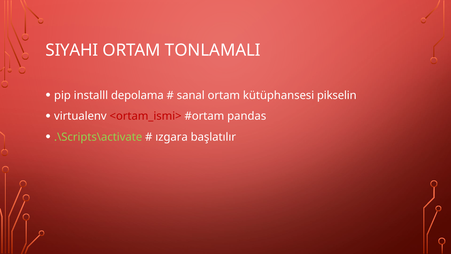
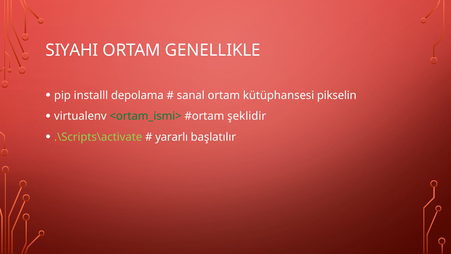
TONLAMALI: TONLAMALI -> GENELLIKLE (213, 50)
<ortam_ismi> colour: red -> green (146, 116)
pandas: pandas -> şeklidir (247, 116)
ızgara: ızgara -> yararlı (172, 137)
